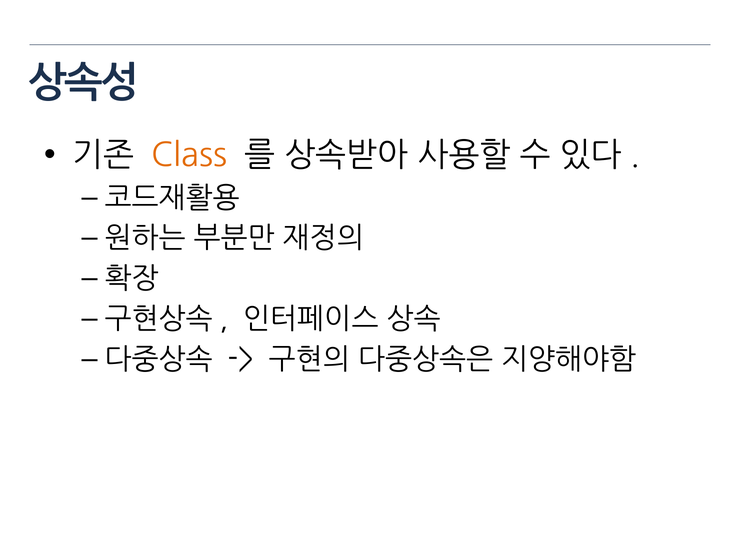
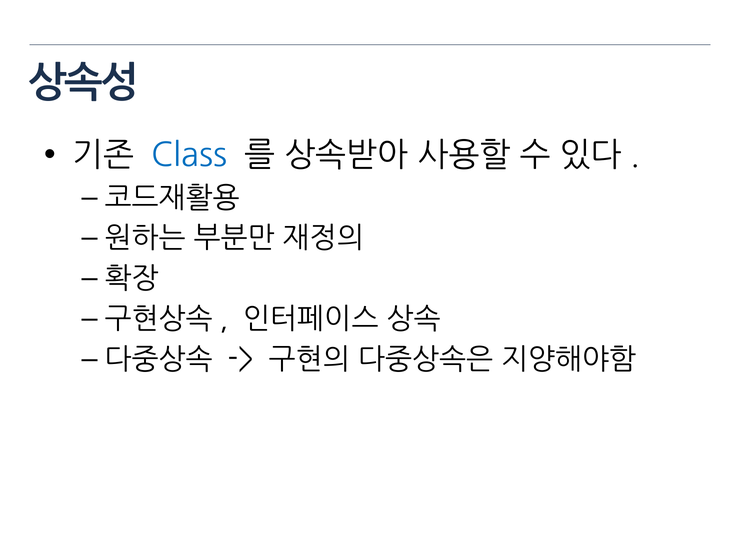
Class colour: orange -> blue (189, 155)
